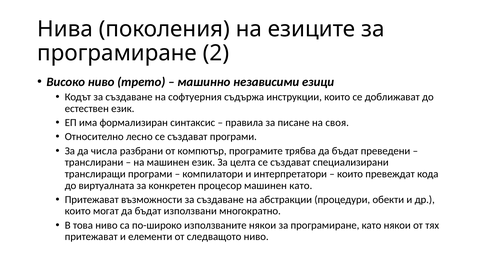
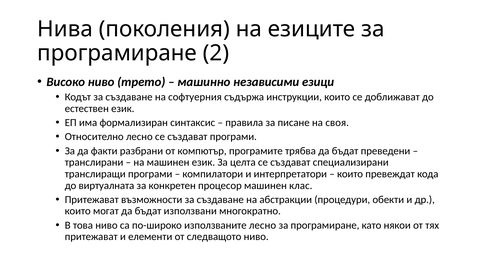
числа: числа -> факти (104, 151)
машинен като: като -> клас (301, 186)
използваните някои: някои -> лесно (263, 225)
